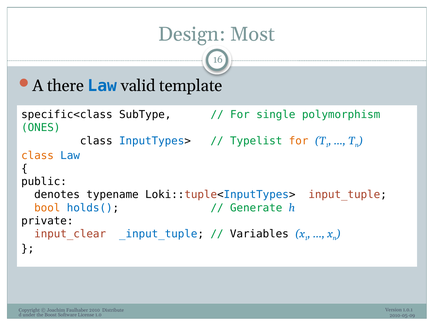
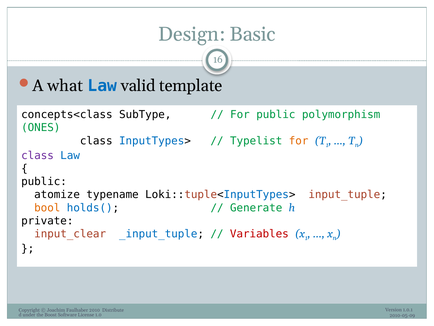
Most: Most -> Basic (253, 34)
there: there -> what (65, 86)
specific<class: specific<class -> concepts<class (67, 115)
For single: single -> public (276, 115)
class colour: orange -> purple (38, 155)
denotes: denotes -> atomize (57, 194)
Variables colour: black -> red (259, 233)
